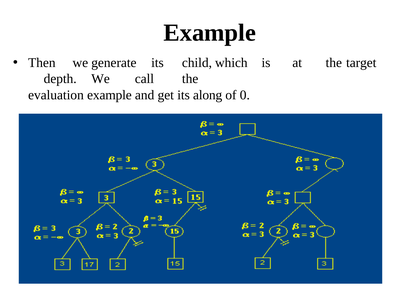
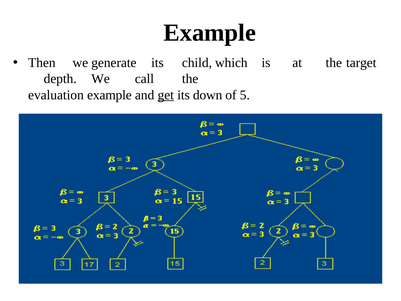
get underline: none -> present (166, 95)
along: along -> down (208, 95)
0: 0 -> 5 (245, 95)
